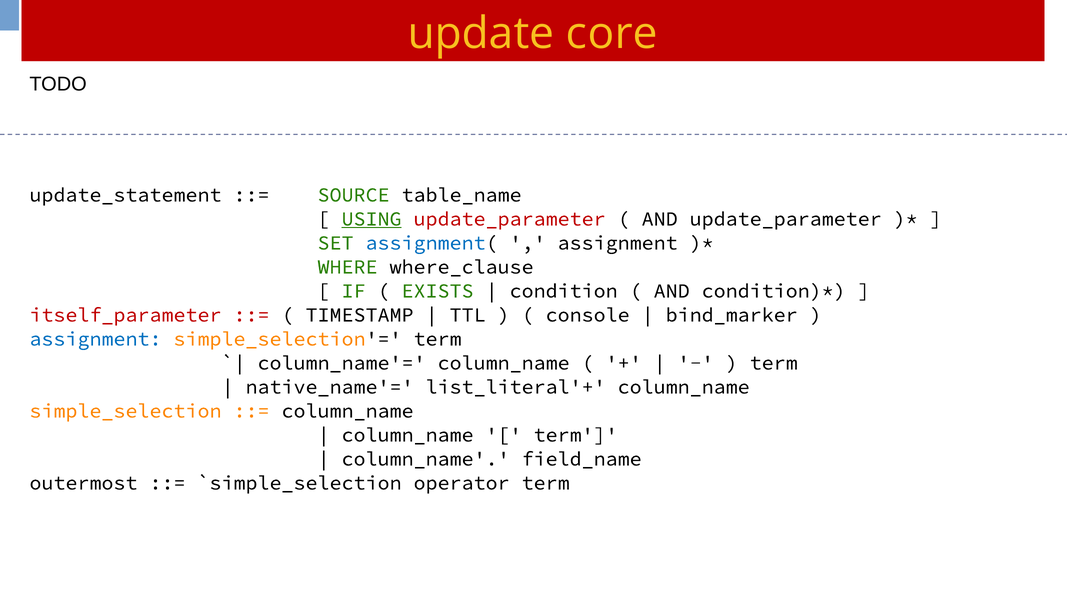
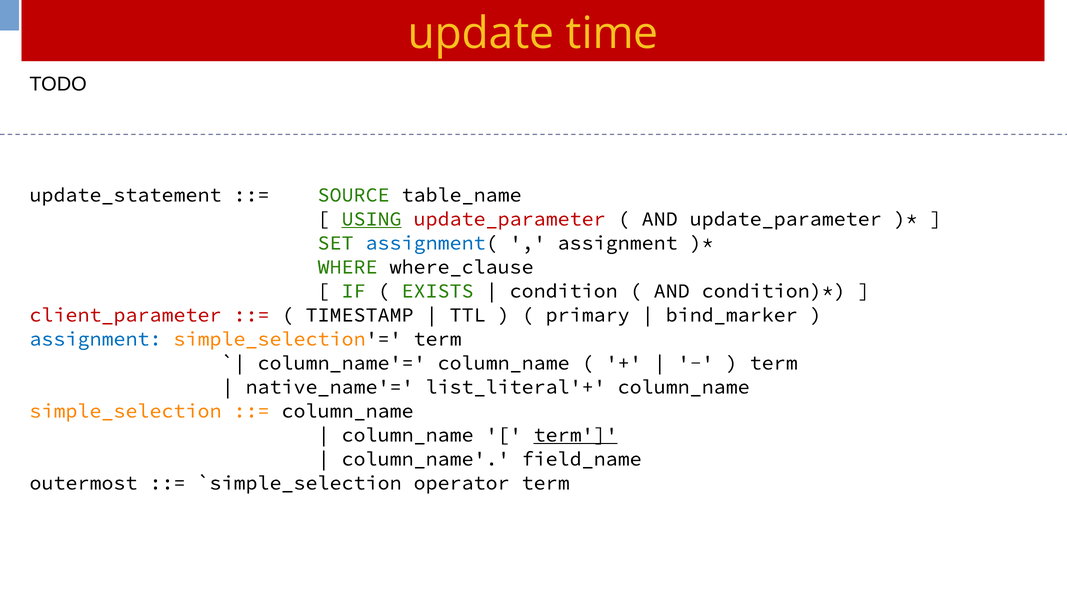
core: core -> time (612, 34)
itself_parameter: itself_parameter -> client_parameter (125, 315)
console: console -> primary (588, 315)
term underline: none -> present (576, 435)
